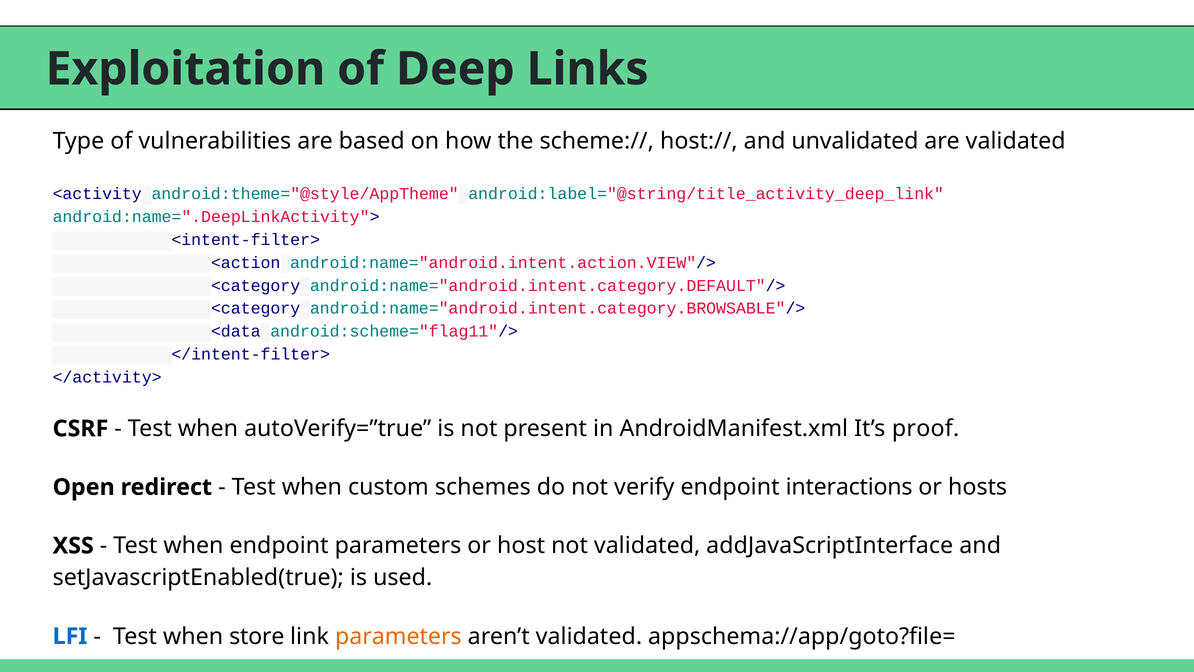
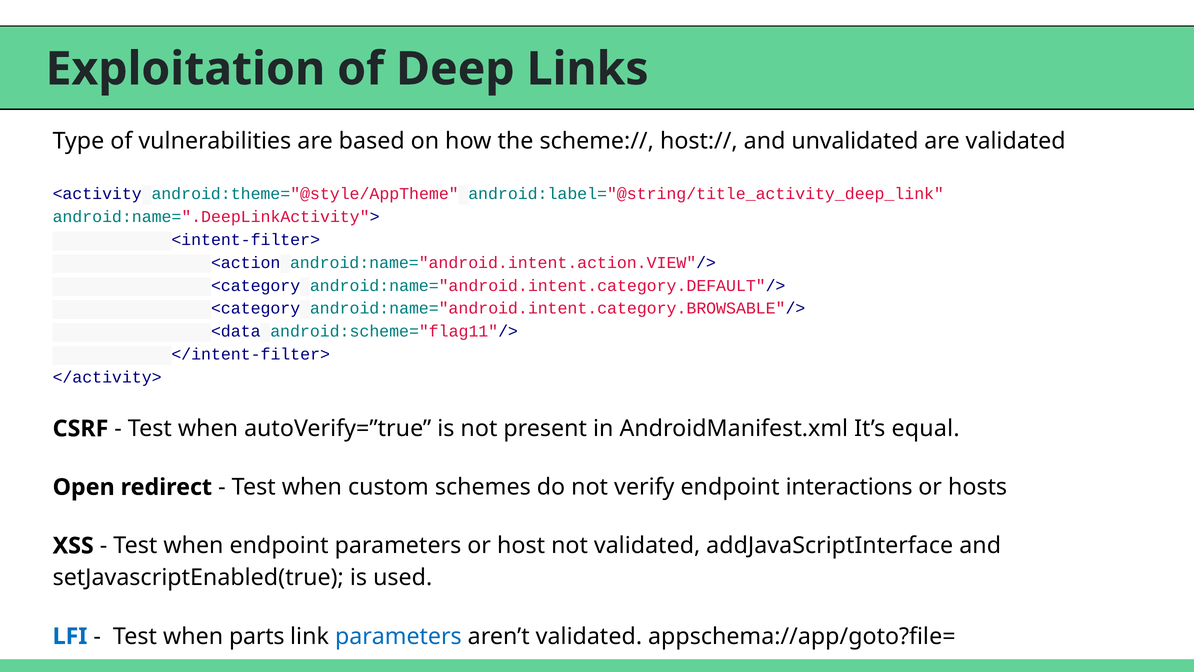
proof: proof -> equal (926, 428)
store: store -> parts (257, 636)
parameters colour: orange -> blue (398, 636)
